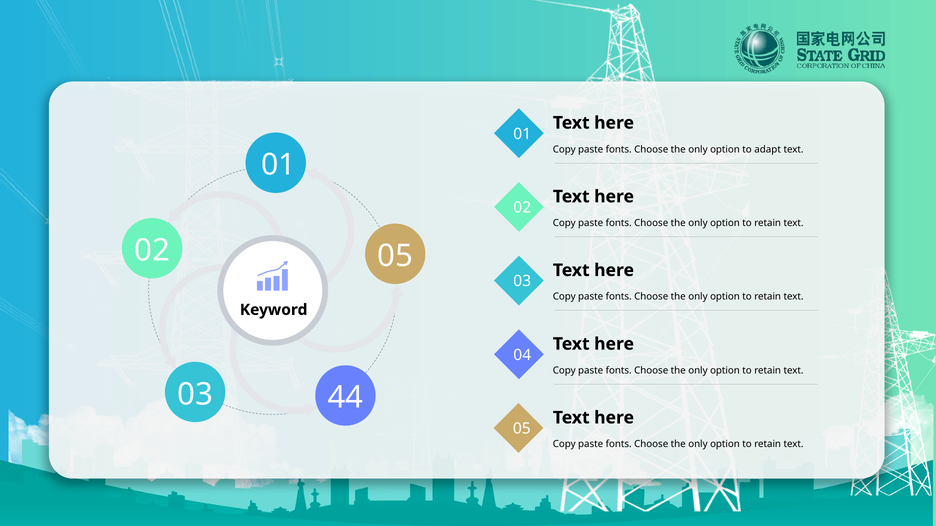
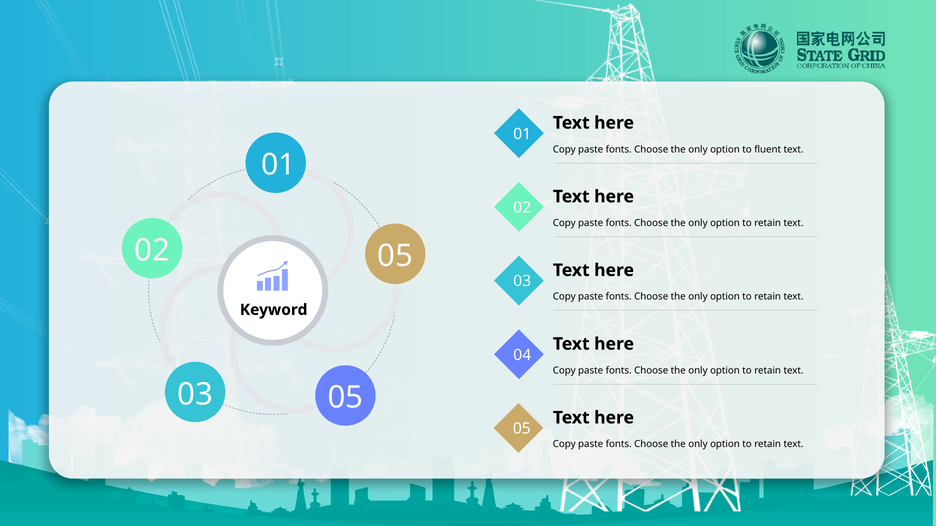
adapt: adapt -> fluent (768, 149)
03 44: 44 -> 05 (345, 398)
